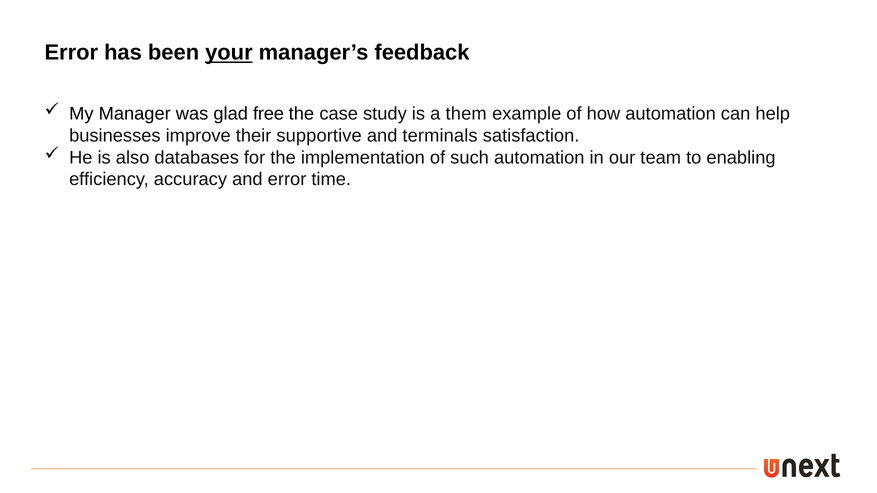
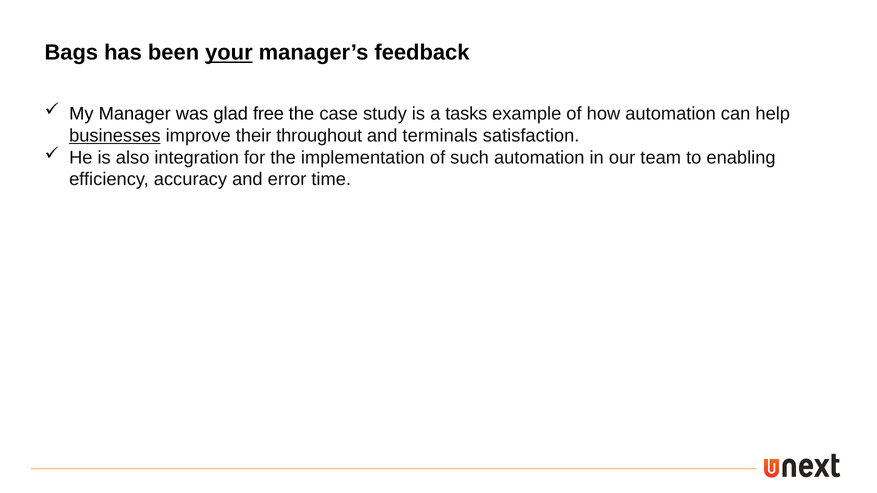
Error: Error -> Bags (71, 53)
them: them -> tasks (466, 114)
businesses underline: none -> present (115, 136)
supportive: supportive -> throughout (319, 136)
databases: databases -> integration (197, 158)
